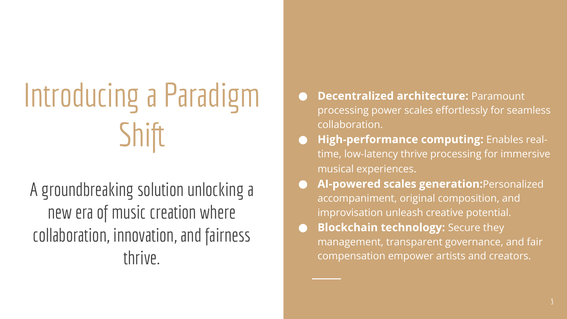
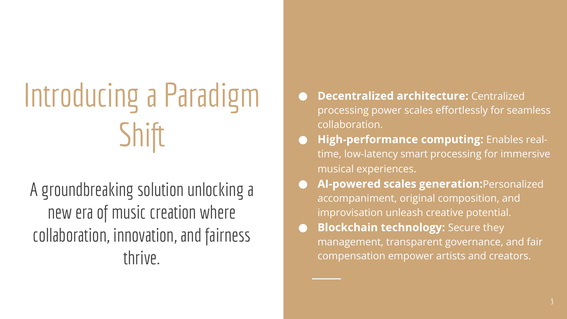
Paramount: Paramount -> Centralized (498, 96)
low-latency thrive: thrive -> smart (414, 154)
